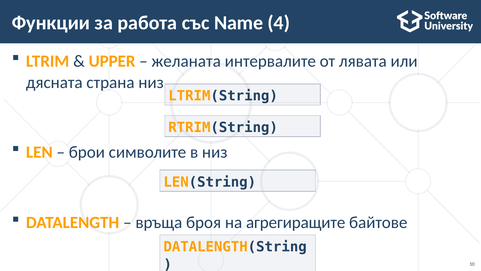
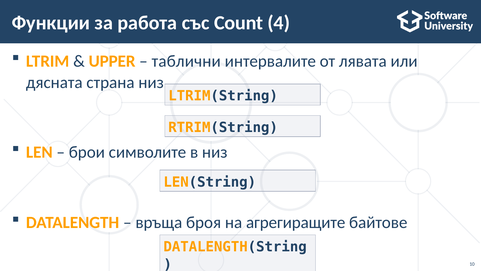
Name: Name -> Count (239, 23)
желаната: желаната -> таблични (186, 61)
